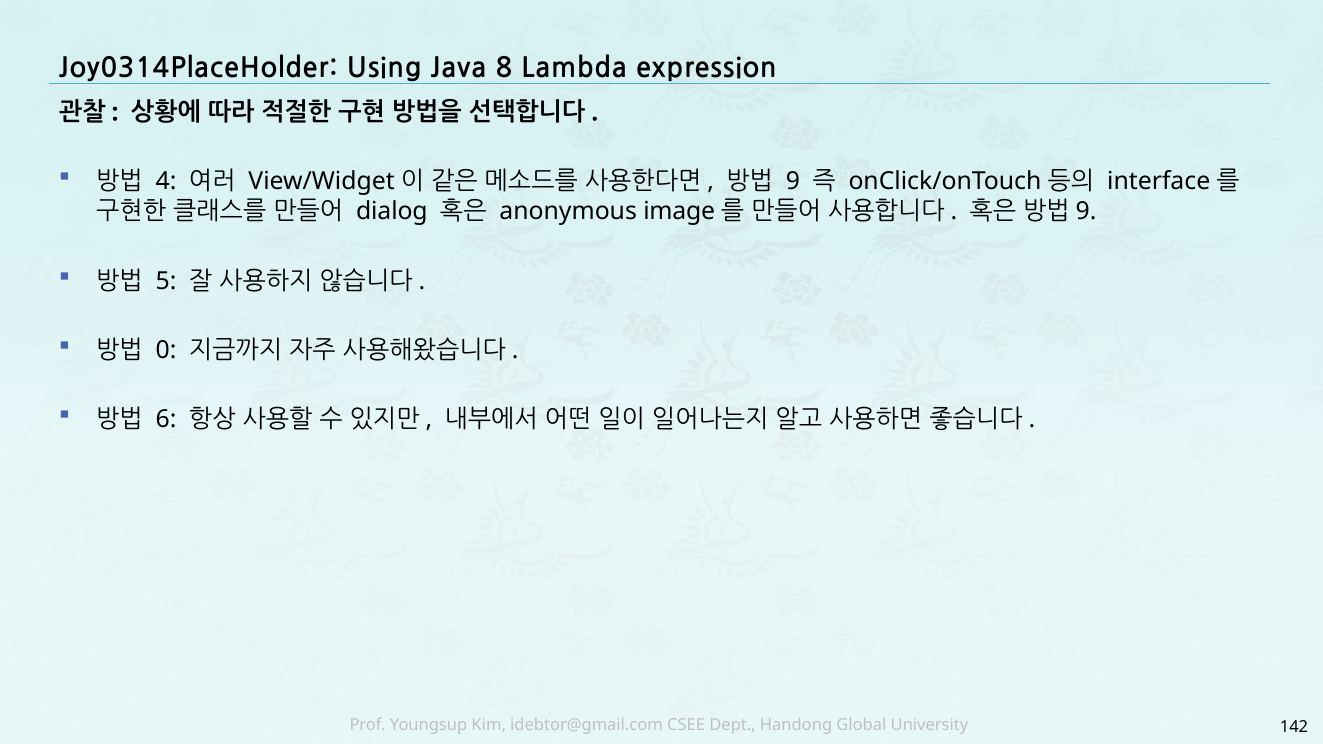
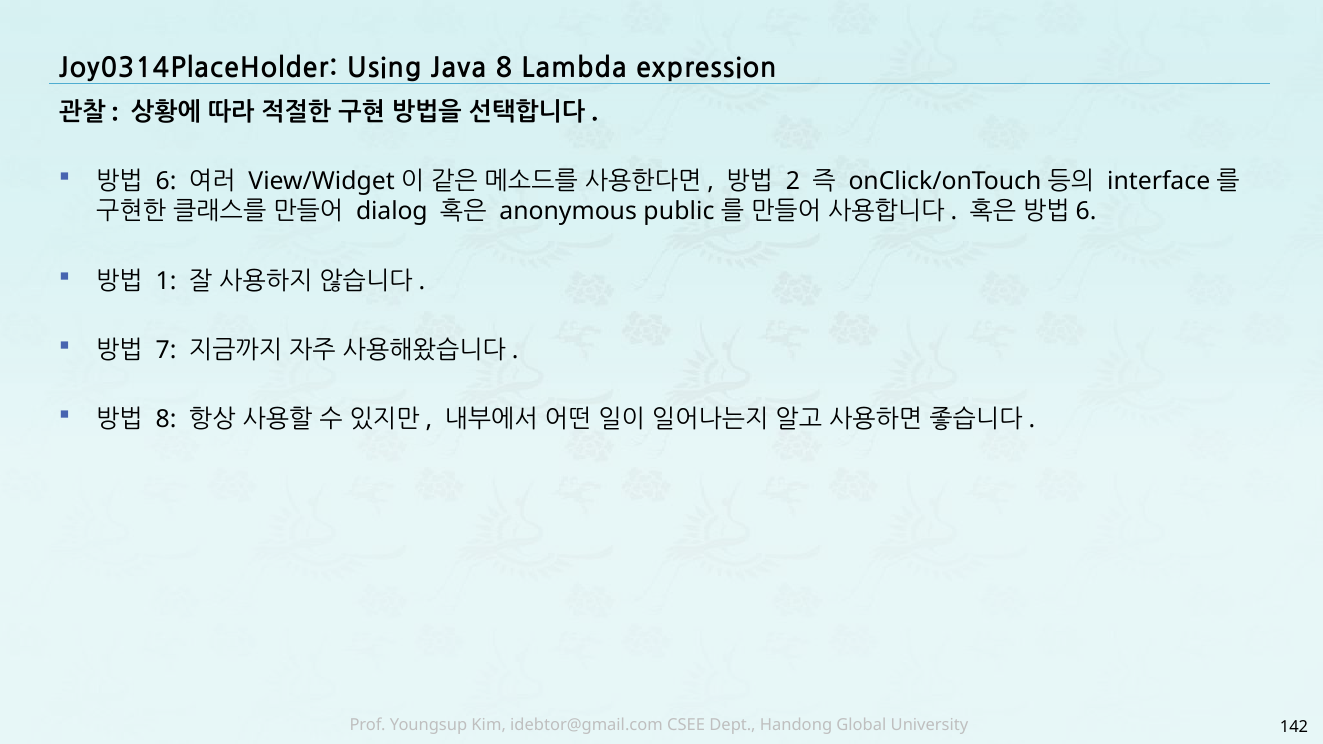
4: 4 -> 6 (166, 182)
9: 9 -> 2 (793, 182)
image: image -> public (679, 212)
9: 9 -> 6 (1086, 212)
5: 5 -> 1 (166, 281)
0: 0 -> 7 (166, 350)
6: 6 -> 8 (166, 420)
